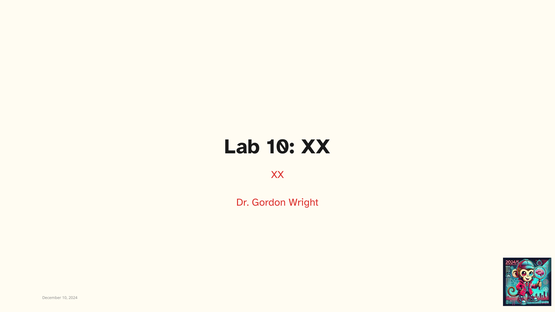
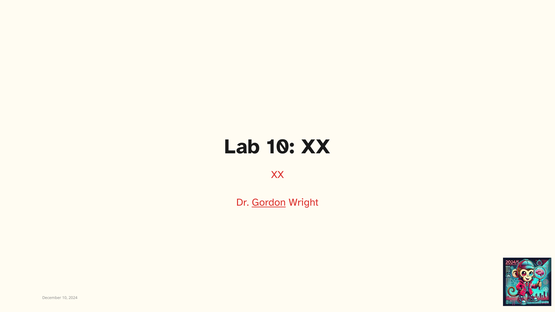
Gordon underline: none -> present (269, 203)
